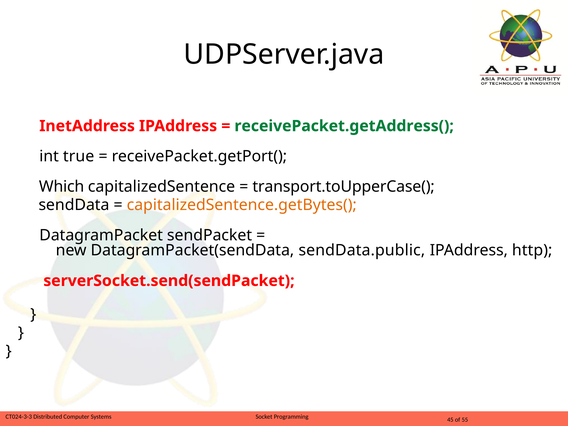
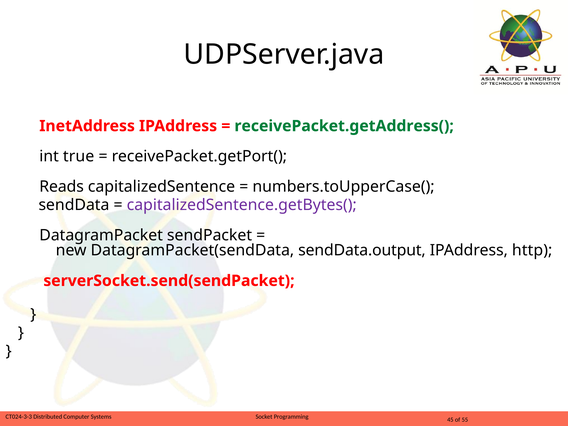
Which: Which -> Reads (62, 187)
transport.toUpperCase(: transport.toUpperCase( -> numbers.toUpperCase( (344, 187)
capitalizedSentence.getBytes( colour: orange -> purple (242, 205)
sendData.public: sendData.public -> sendData.output (362, 250)
